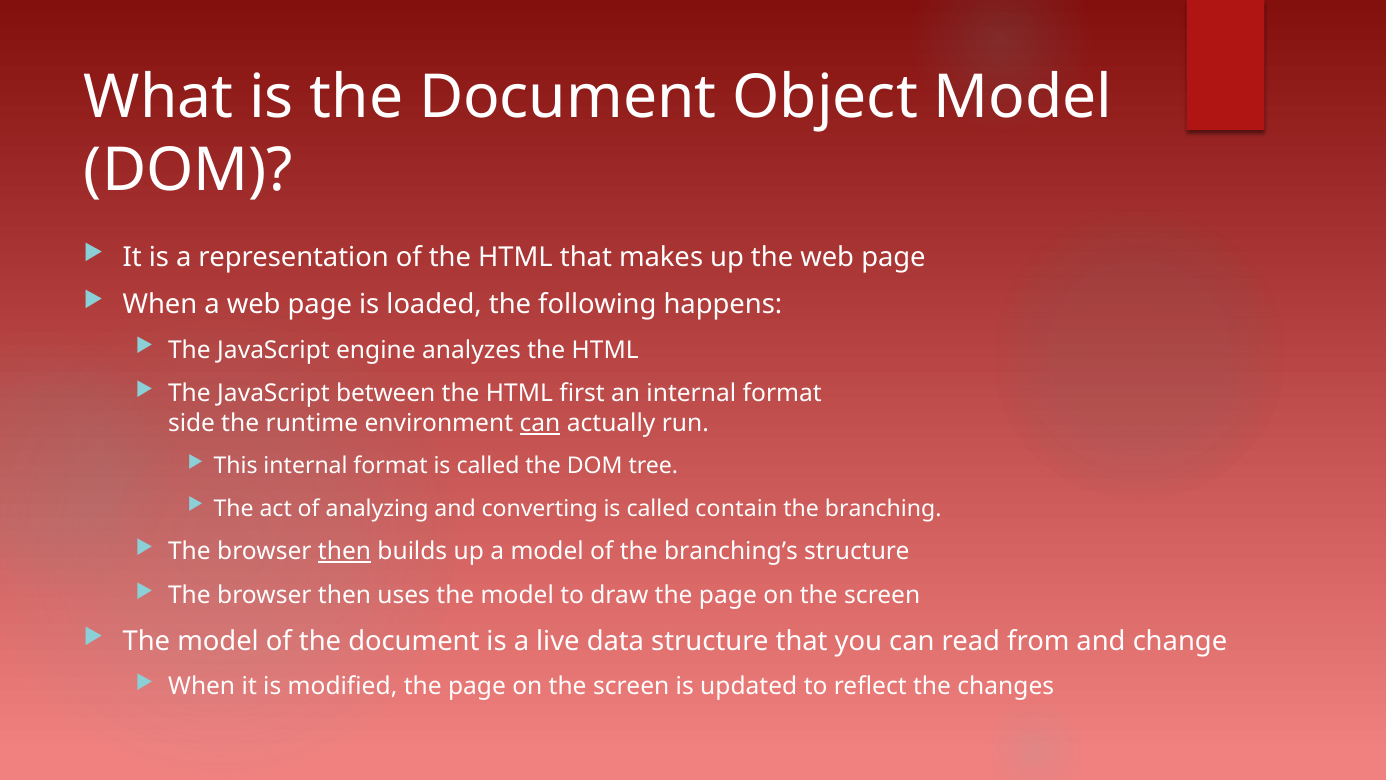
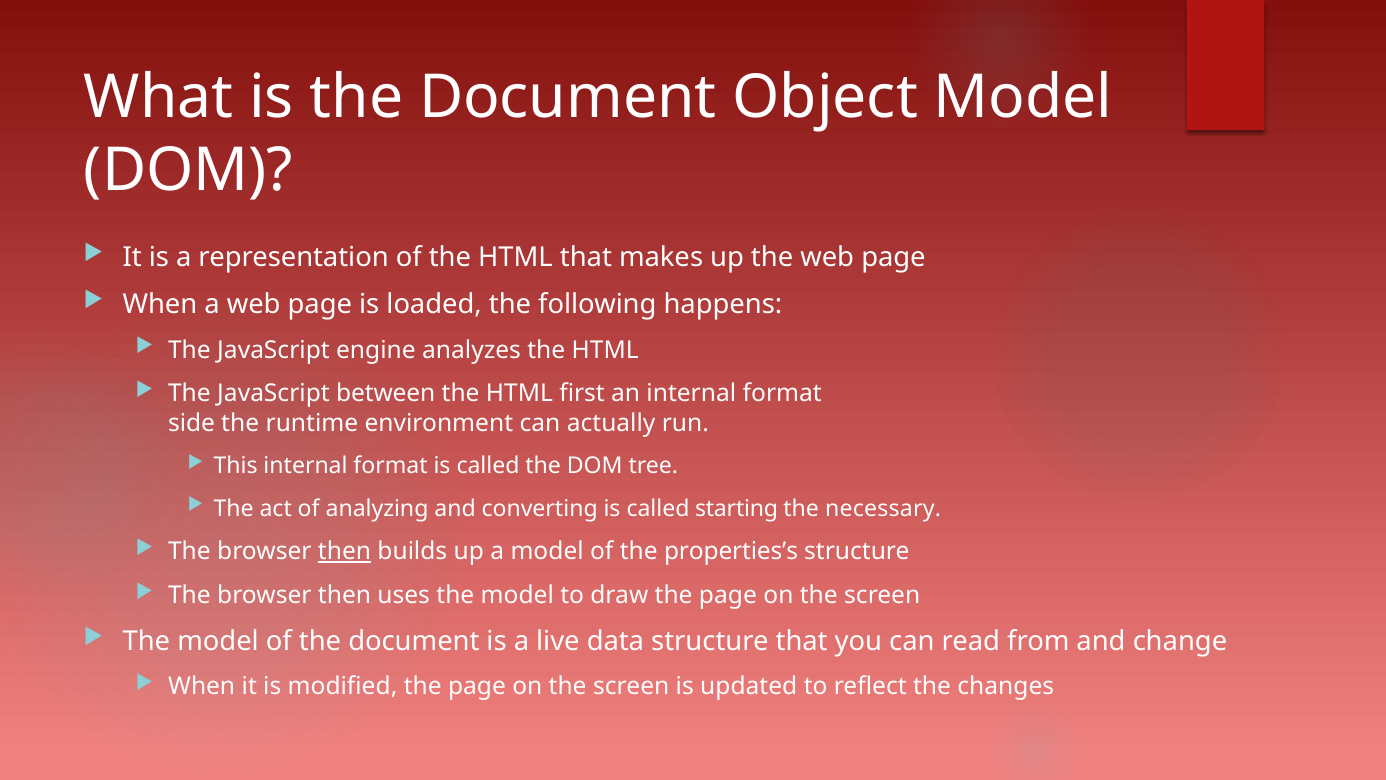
can underline: present -> none (540, 423)
contain: contain -> starting (737, 508)
branching: branching -> necessary (883, 508)
branching’s: branching’s -> properties’s (731, 551)
